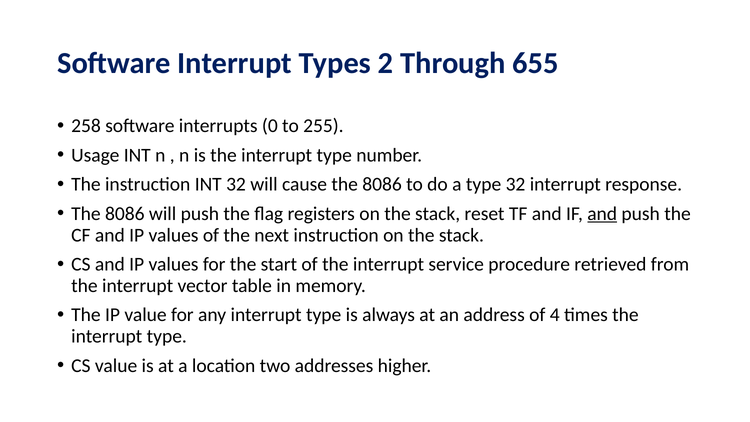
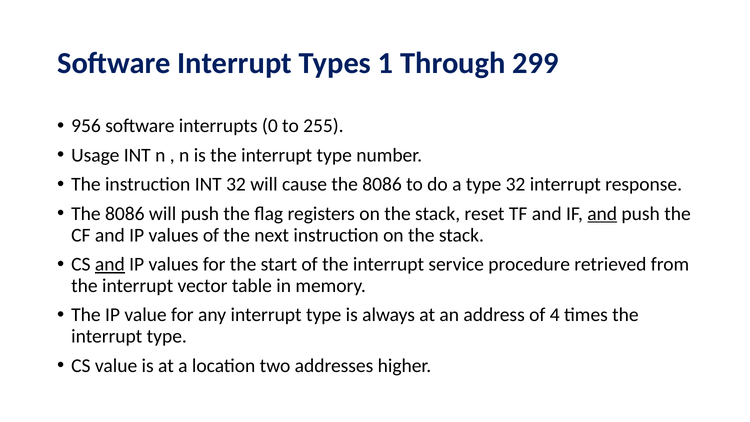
2: 2 -> 1 (386, 63)
655: 655 -> 299 (536, 63)
258: 258 -> 956 (86, 126)
and underline: none -> present (110, 264)
